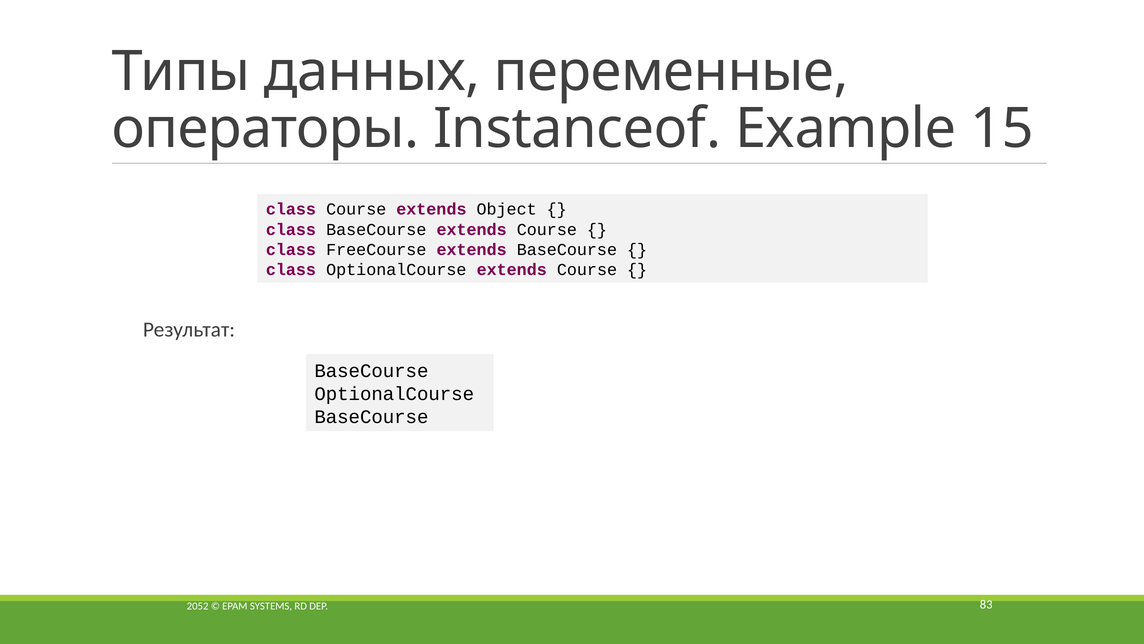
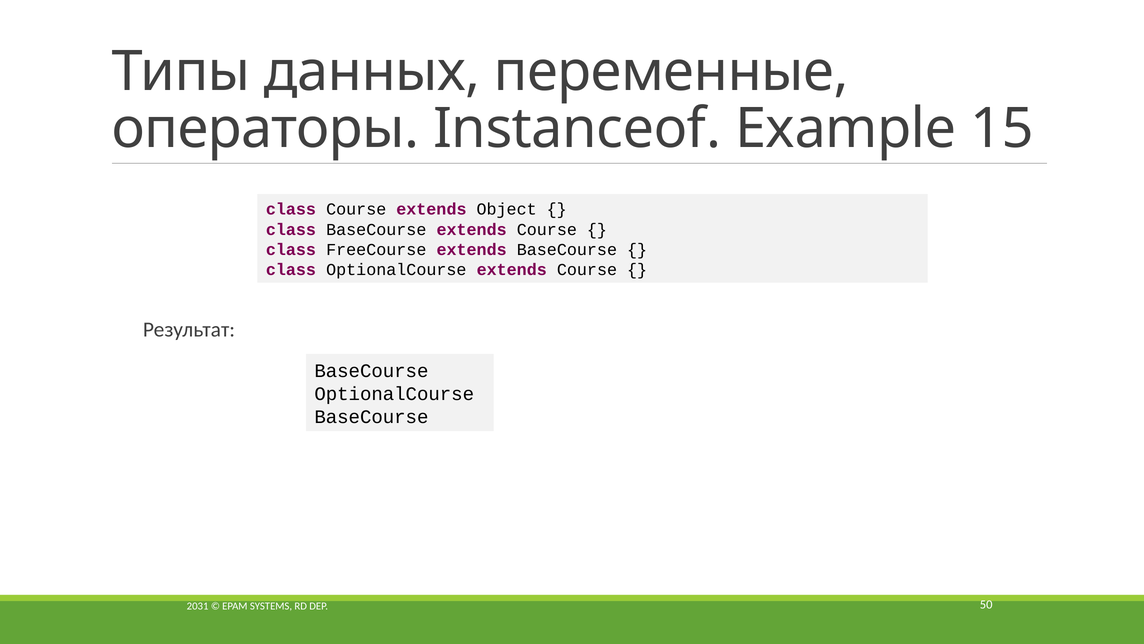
2052: 2052 -> 2031 (198, 606)
83: 83 -> 50 (986, 604)
